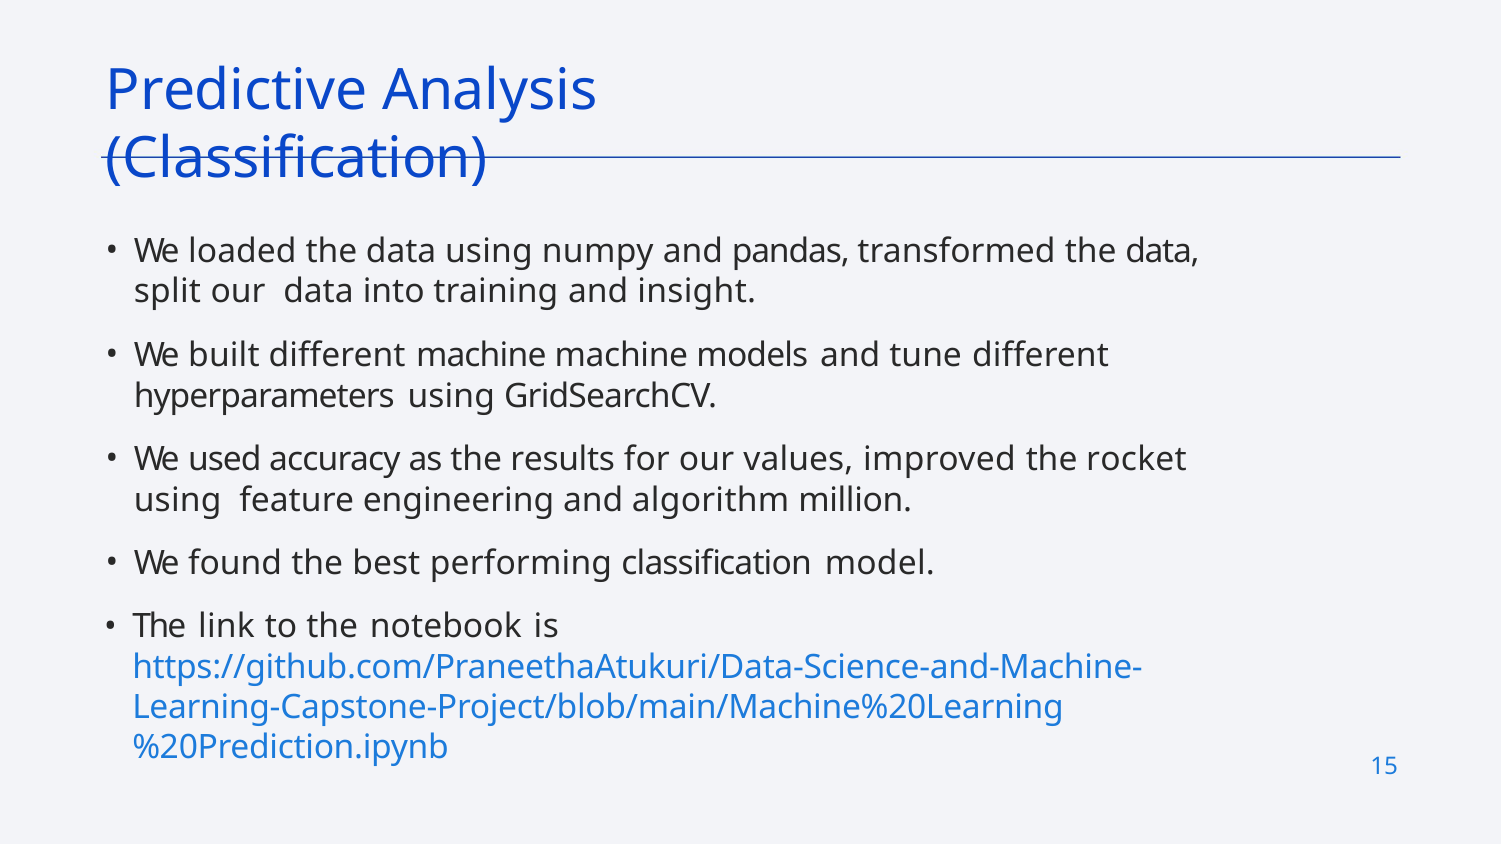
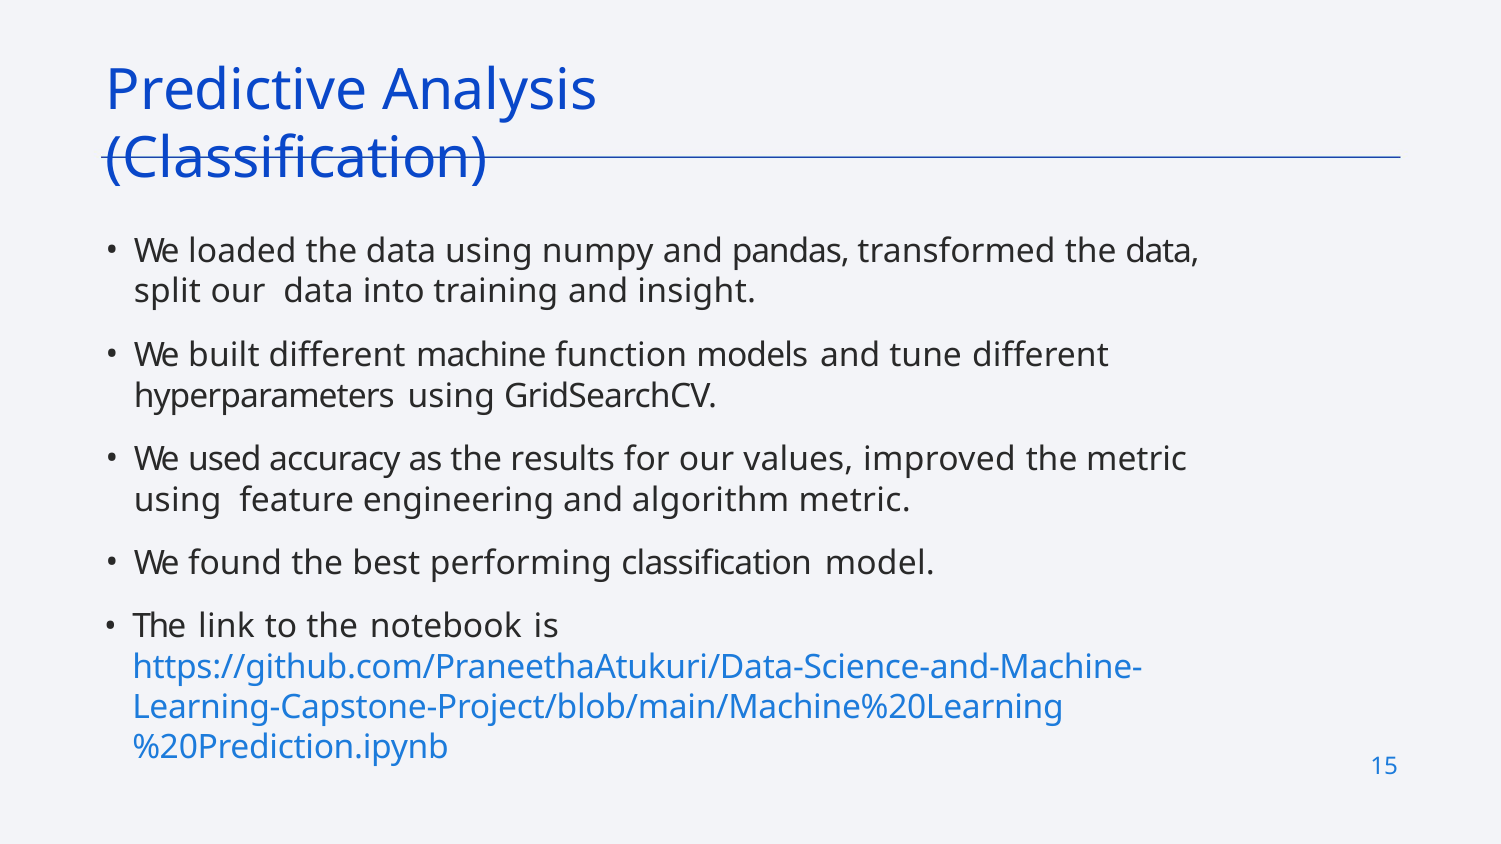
machine machine: machine -> function (621, 355)
the rocket: rocket -> metric (1137, 459)
algorithm million: million -> metric (855, 500)
